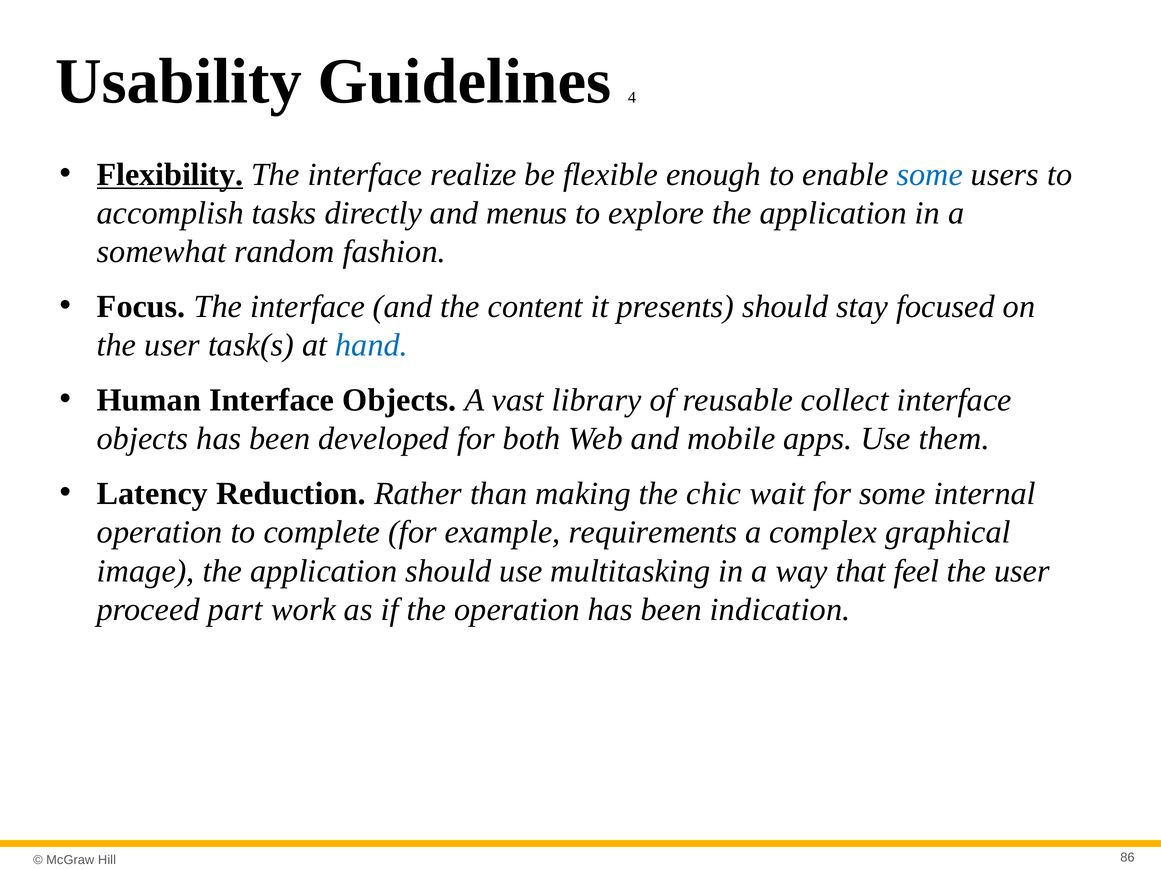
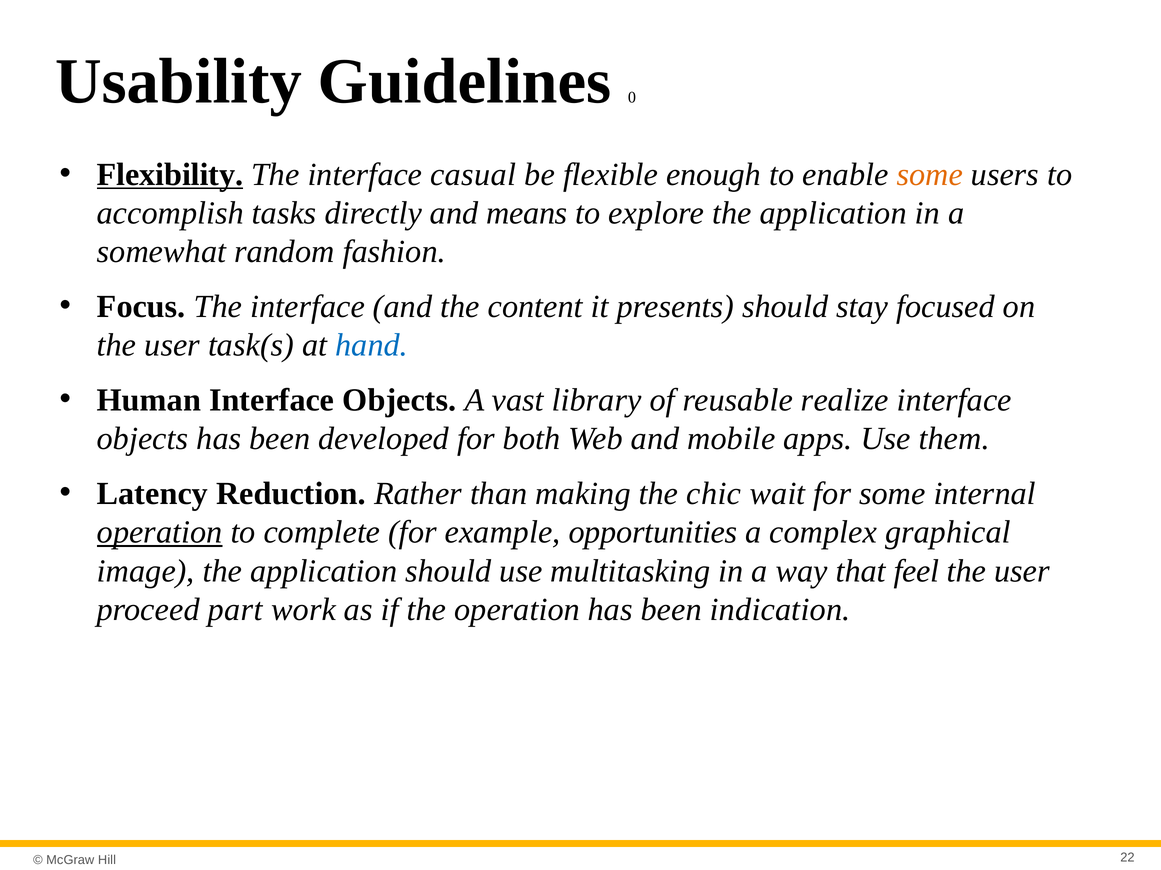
4: 4 -> 0 (632, 97)
realize: realize -> casual (473, 175)
some colour: blue -> orange (930, 175)
menus: menus -> means (527, 213)
collect: collect -> realize (845, 400)
operation underline: none -> present (160, 533)
requirements: requirements -> opportunities (653, 533)
86: 86 -> 22 (1127, 858)
